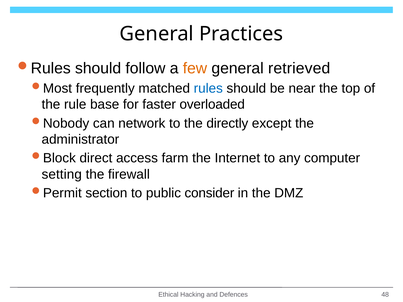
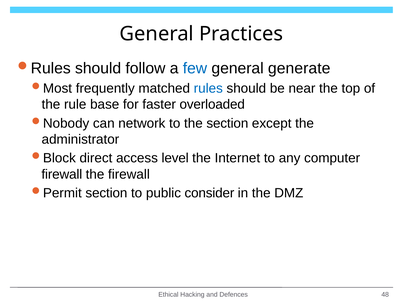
few colour: orange -> blue (195, 68)
retrieved: retrieved -> generate (299, 68)
the directly: directly -> section (227, 123)
farm: farm -> level (175, 158)
setting: setting -> firewall (62, 174)
